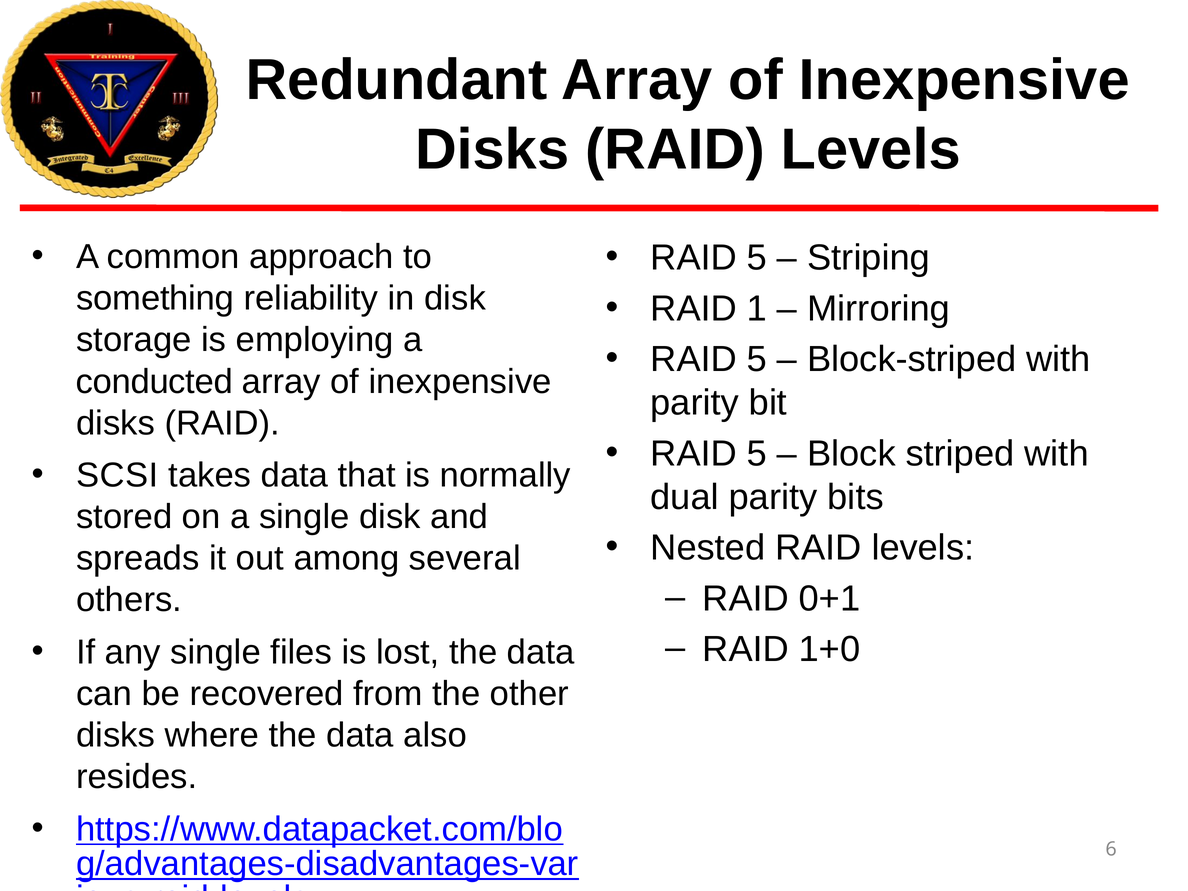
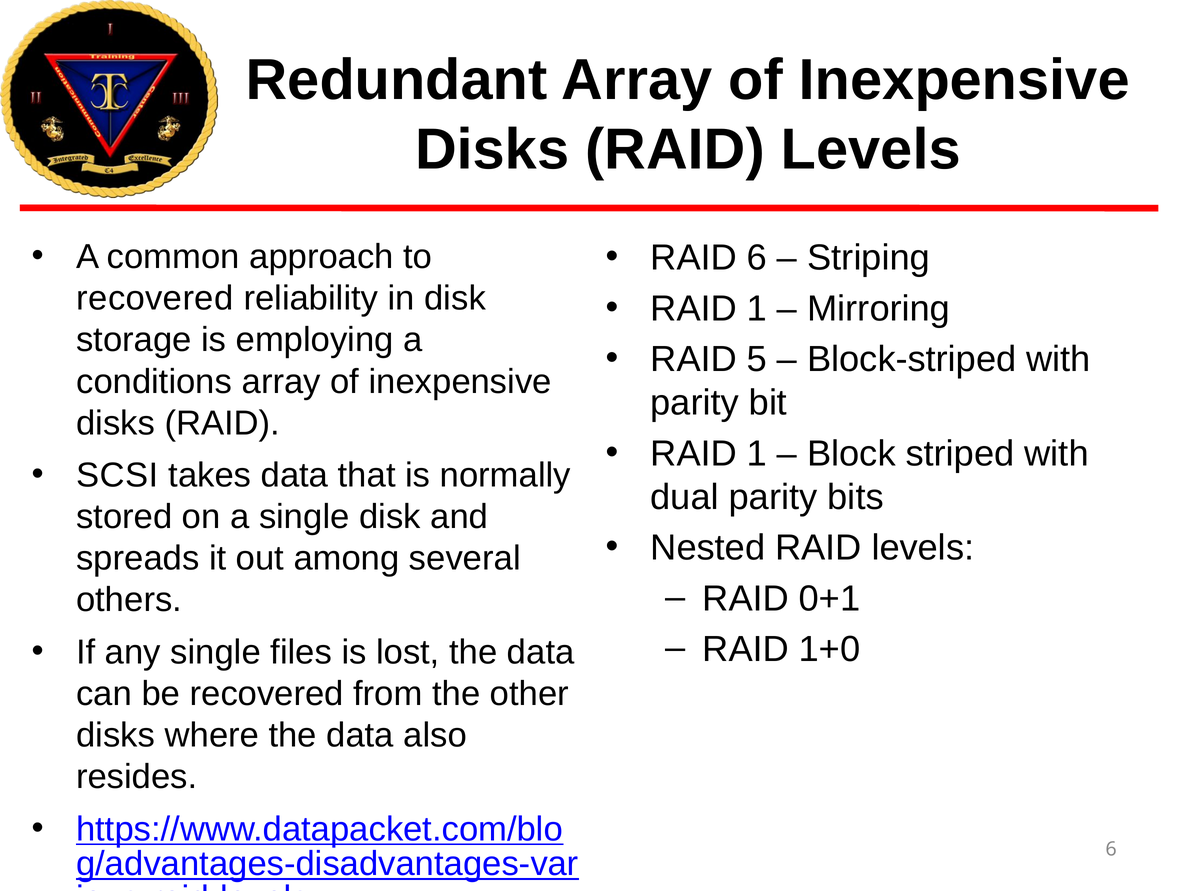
5: 5 -> 6 (757, 258)
something: something -> recovered (155, 298)
conducted: conducted -> conditions (154, 382)
5: 5 -> 1 (757, 454)
